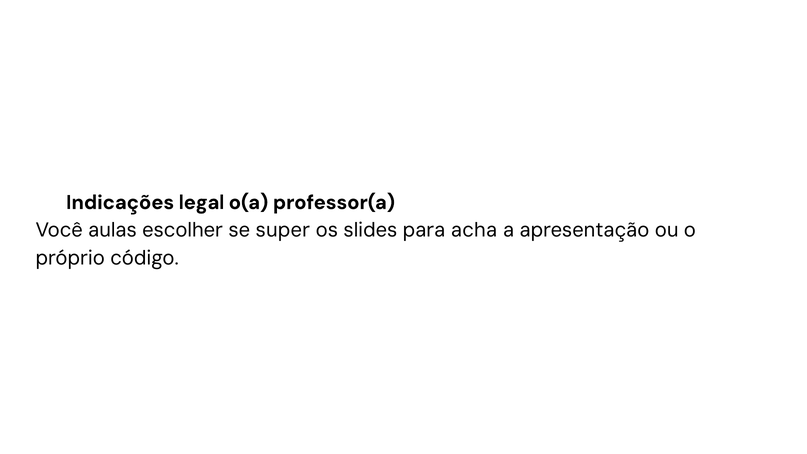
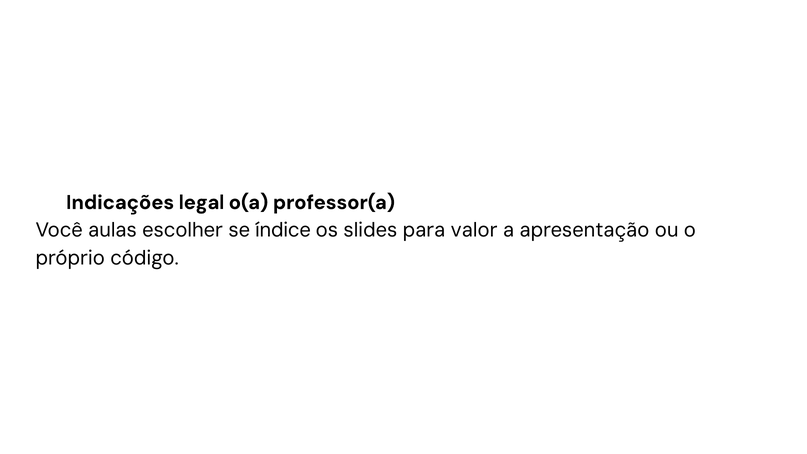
super: super -> índice (283, 230)
acha: acha -> valor (474, 230)
